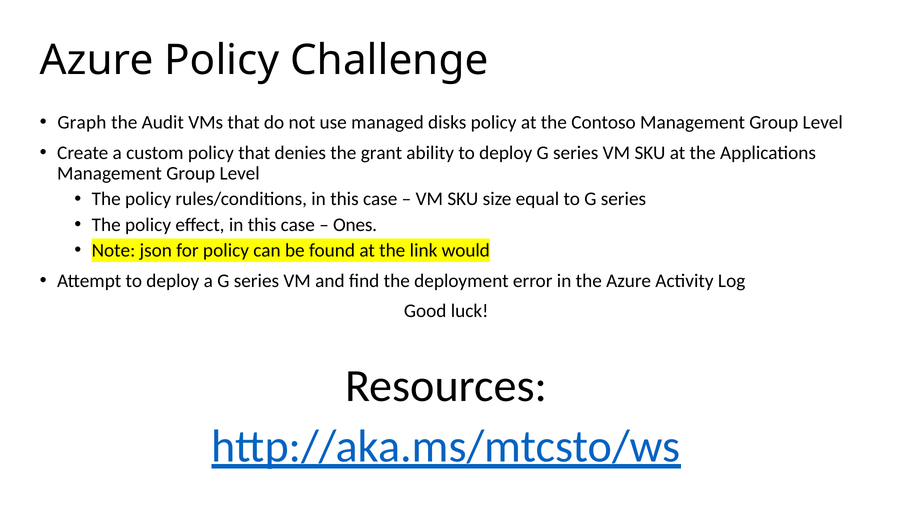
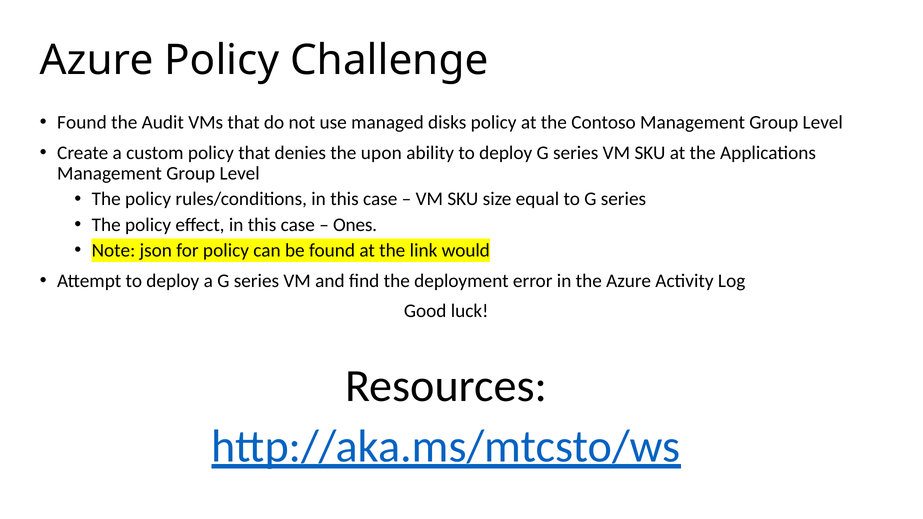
Graph: Graph -> Found (82, 122)
grant: grant -> upon (381, 153)
